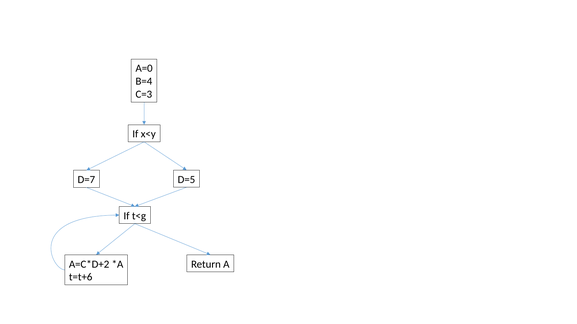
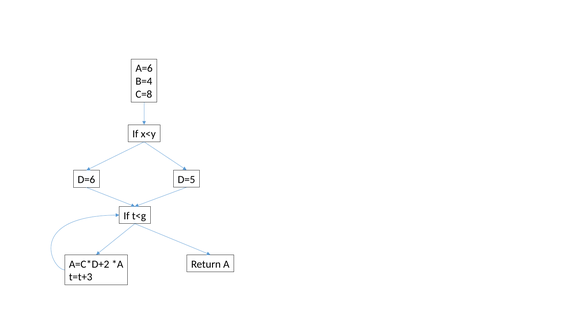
A=0: A=0 -> A=6 (144, 69)
C=3: C=3 -> C=8 (144, 95)
D=7: D=7 -> D=6 (86, 180)
t=t+6: t=t+6 -> t=t+3 (81, 278)
